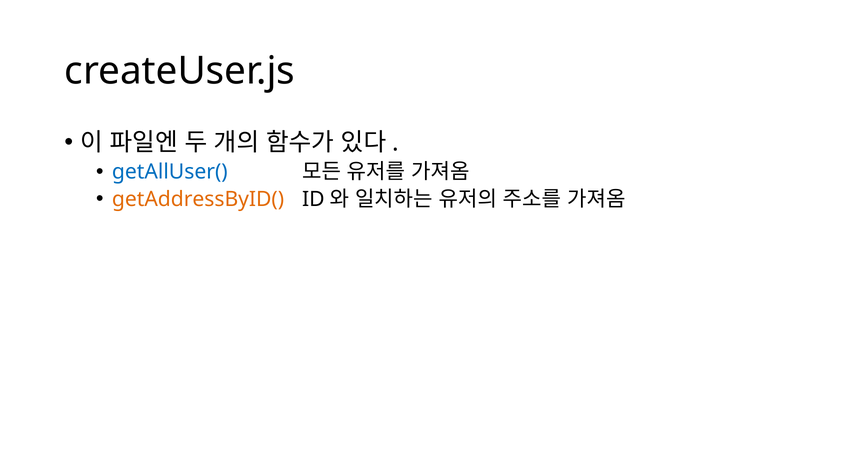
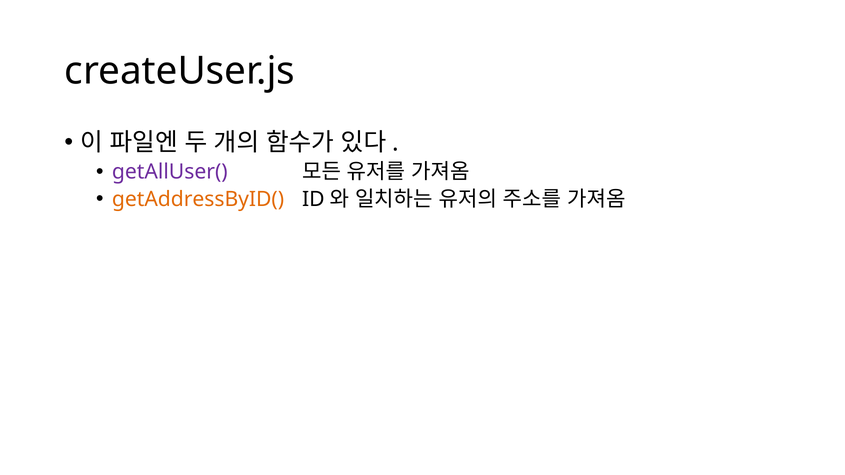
getAllUser( colour: blue -> purple (170, 172)
